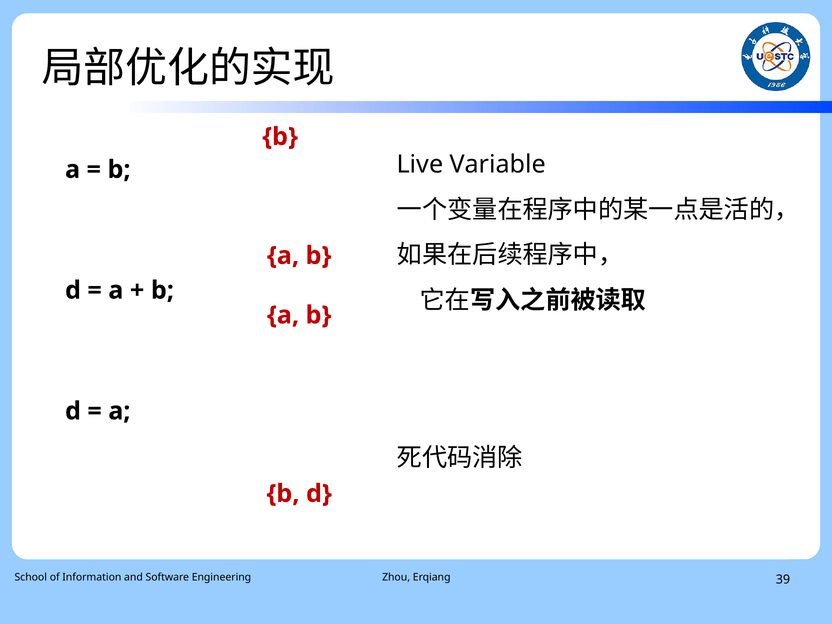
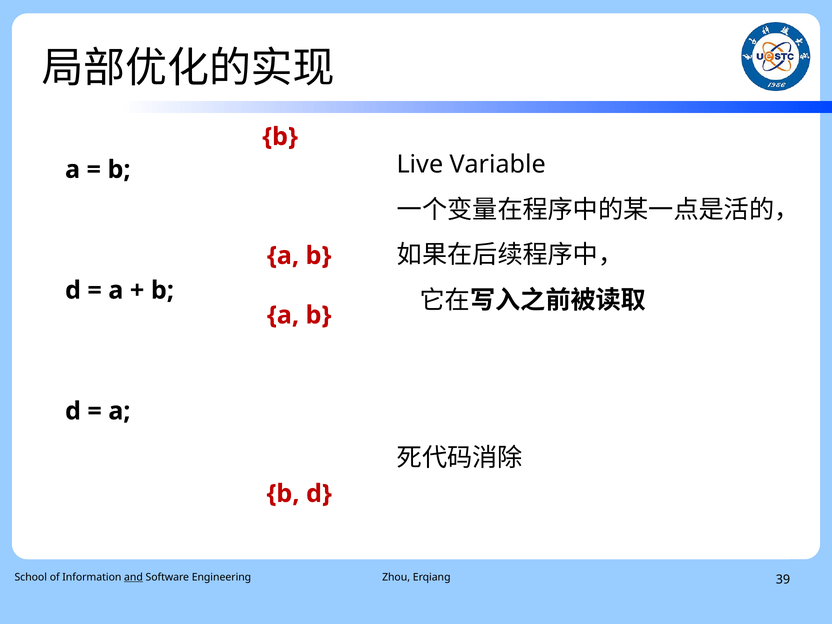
and underline: none -> present (133, 577)
